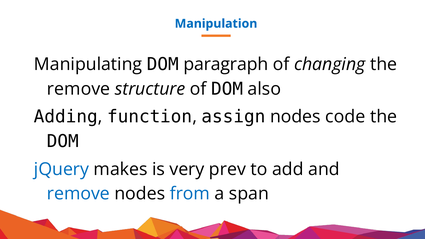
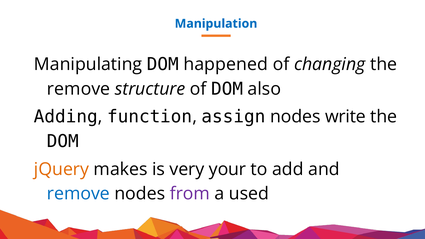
paragraph: paragraph -> happened (226, 64)
code: code -> write (345, 117)
jQuery colour: blue -> orange (62, 169)
prev: prev -> your (228, 169)
from colour: blue -> purple (190, 194)
span: span -> used (249, 194)
